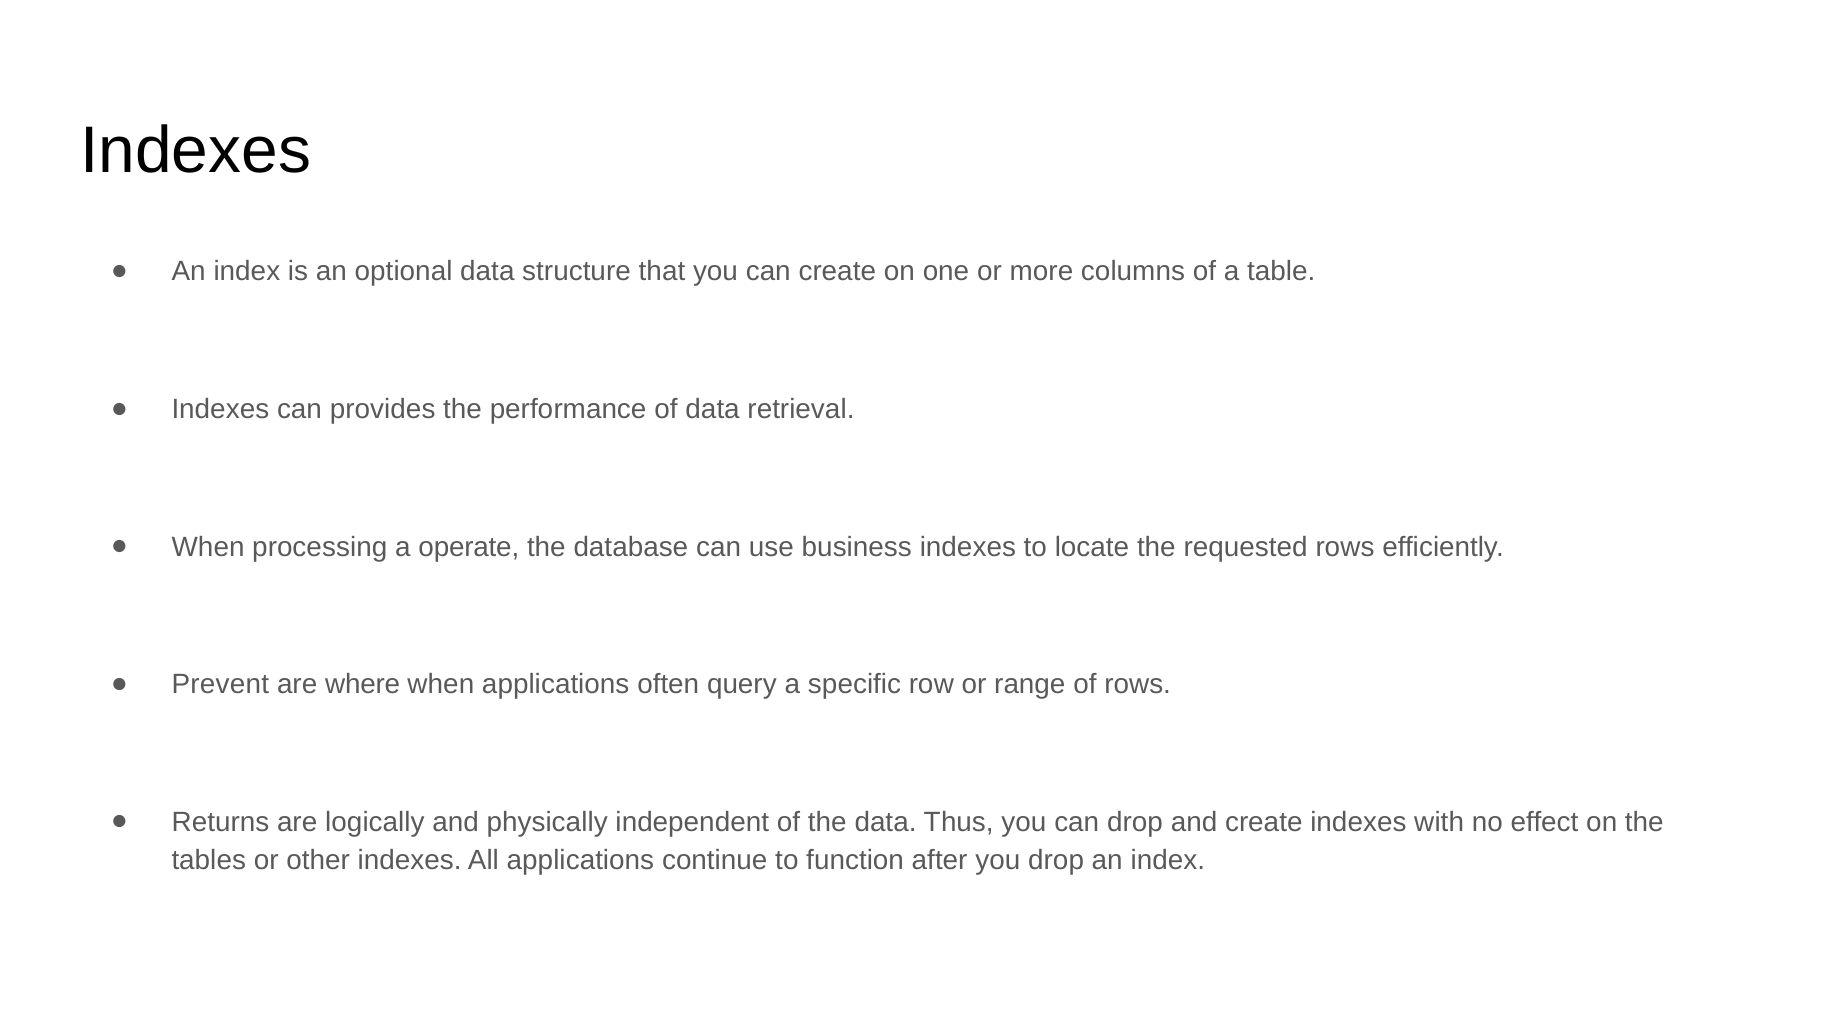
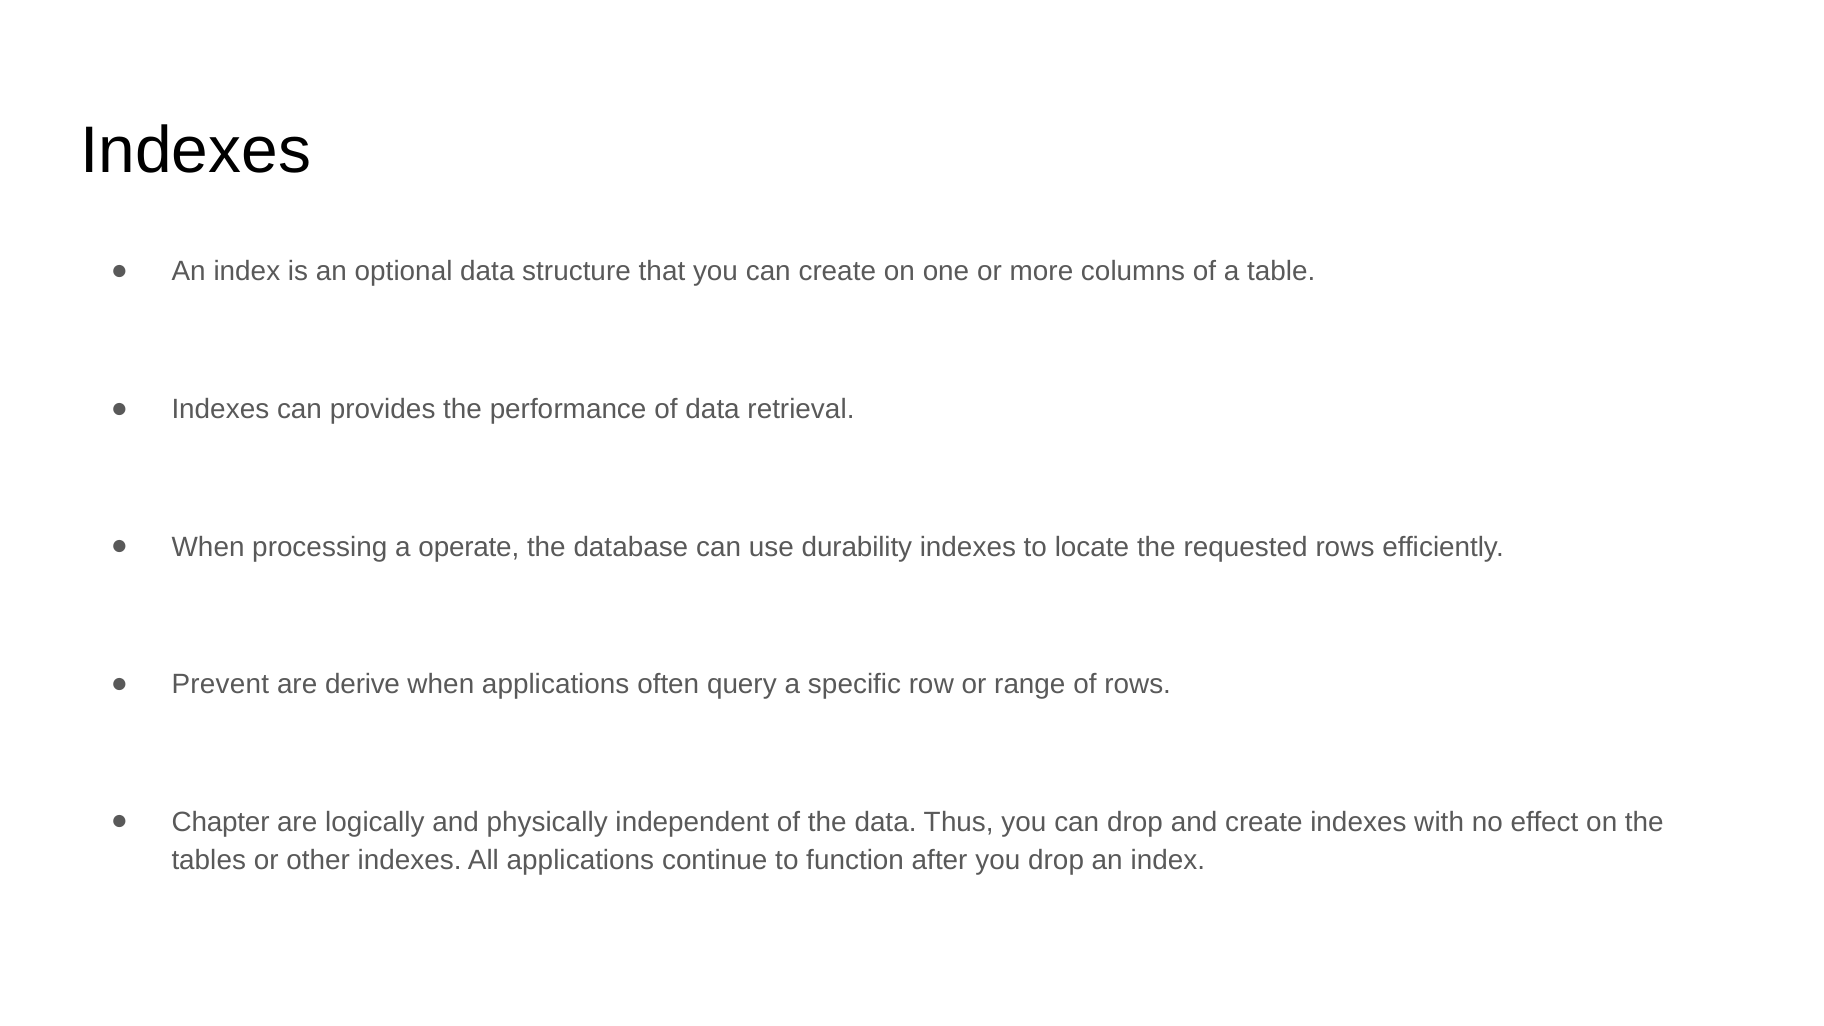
business: business -> durability (857, 547)
where: where -> derive (363, 685)
Returns: Returns -> Chapter (221, 822)
